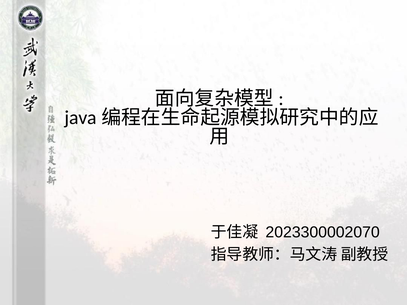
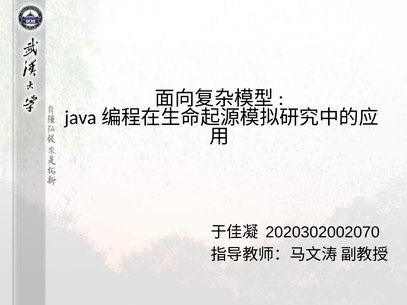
2023300002070: 2023300002070 -> 2020302002070 (323, 233)
